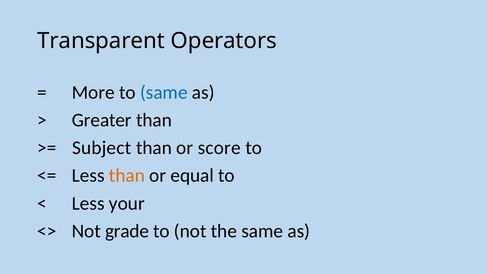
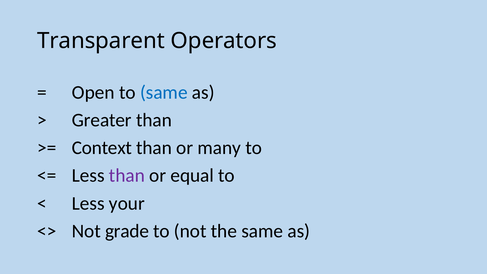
More: More -> Open (93, 92)
Subject: Subject -> Context (102, 148)
score: score -> many (219, 148)
than colour: orange -> purple (127, 176)
